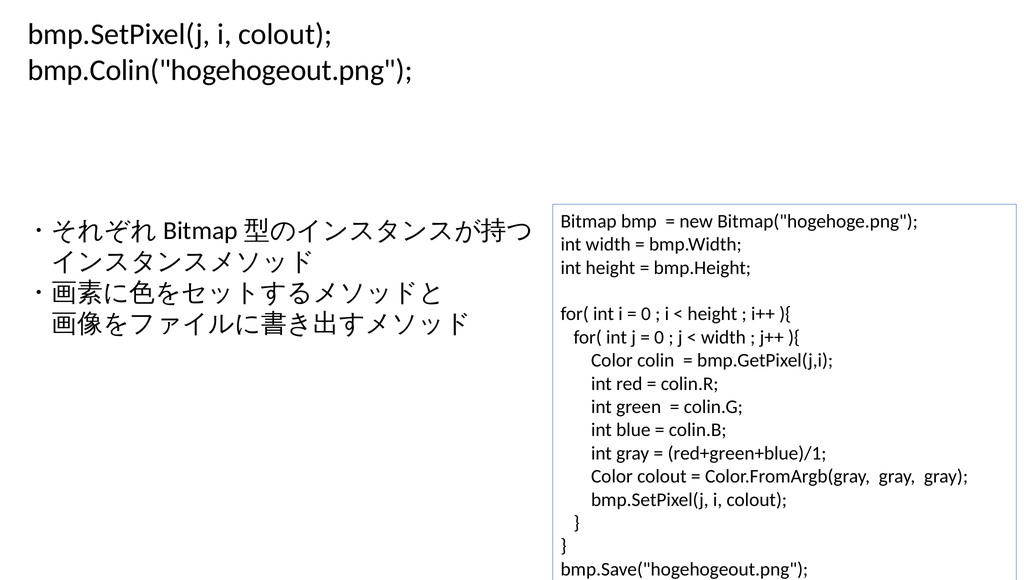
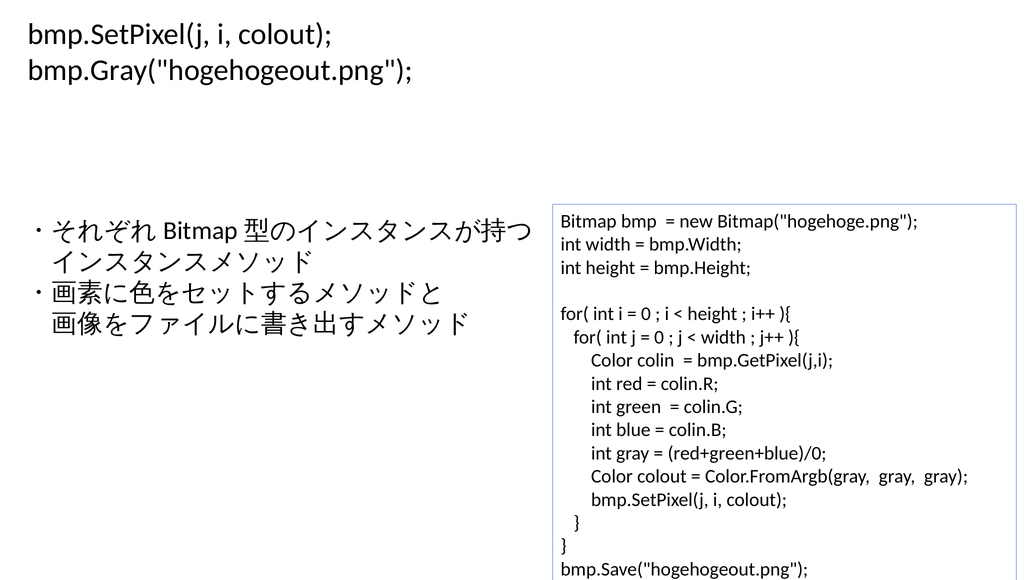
bmp.Colin("hogehogeout.png: bmp.Colin("hogehogeout.png -> bmp.Gray("hogehogeout.png (220, 70)
red+green+blue)/1: red+green+blue)/1 -> red+green+blue)/0 (747, 453)
